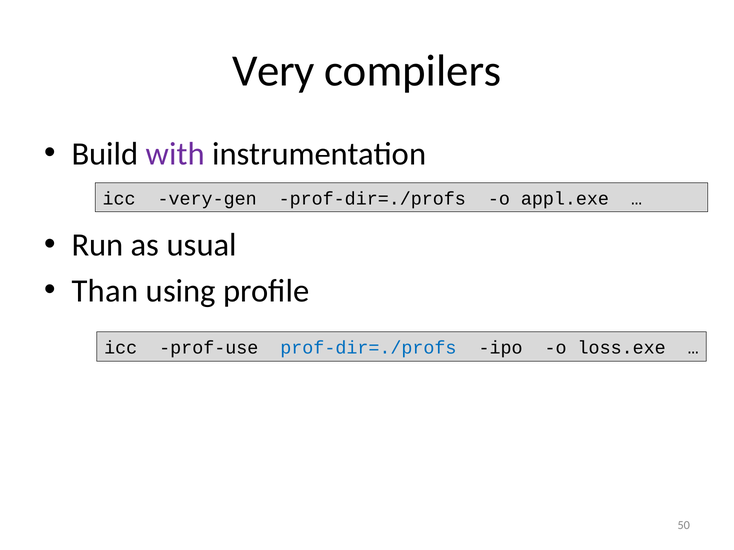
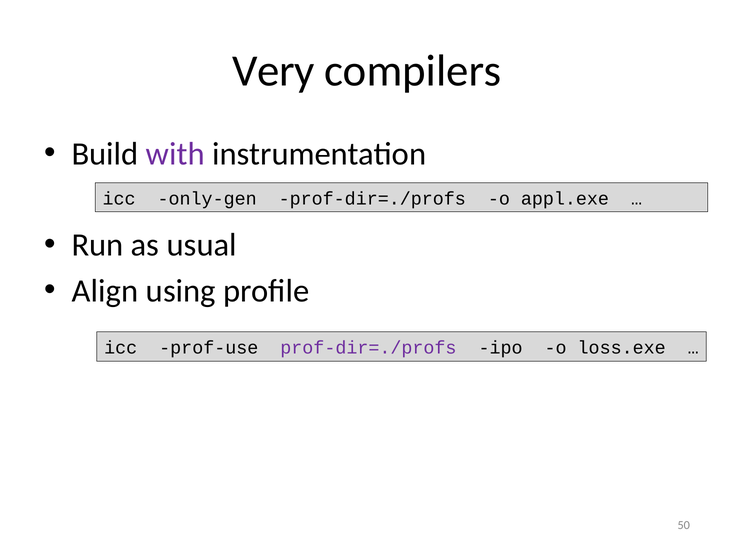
very-gen: very-gen -> only-gen (207, 199)
Than: Than -> Align (105, 291)
prof-dir=./profs colour: blue -> purple (368, 348)
